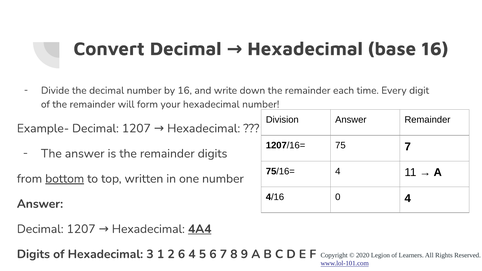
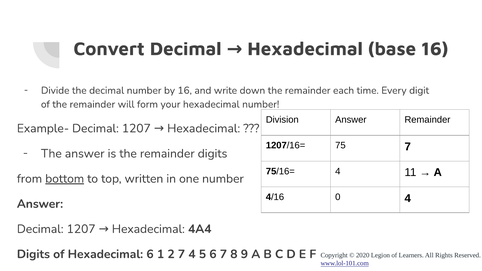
4A4 underline: present -> none (200, 229)
Hexadecimal 3: 3 -> 6 (150, 254)
2 6: 6 -> 7 (181, 254)
